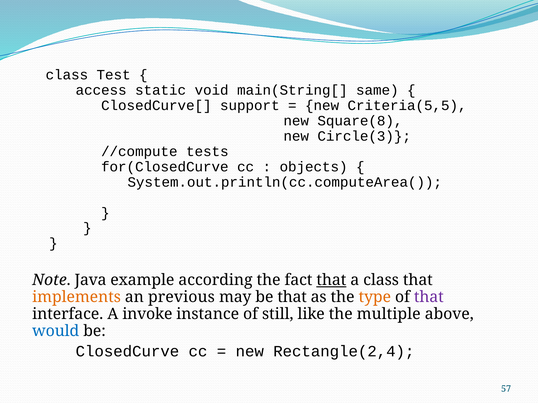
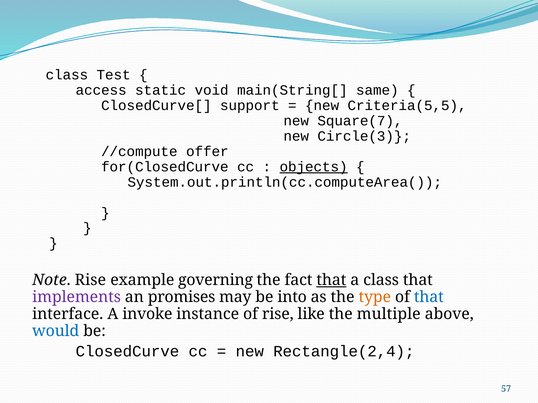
Square(8: Square(8 -> Square(7 (360, 121)
tests: tests -> offer (207, 152)
objects underline: none -> present (314, 167)
Note Java: Java -> Rise (90, 280)
according: according -> governing (216, 280)
implements colour: orange -> purple (77, 297)
previous: previous -> promises (182, 297)
be that: that -> into (292, 297)
that colour: purple -> blue (429, 297)
of still: still -> rise (278, 314)
